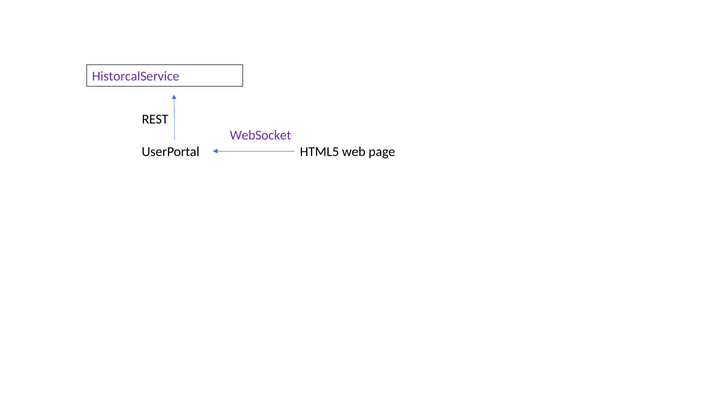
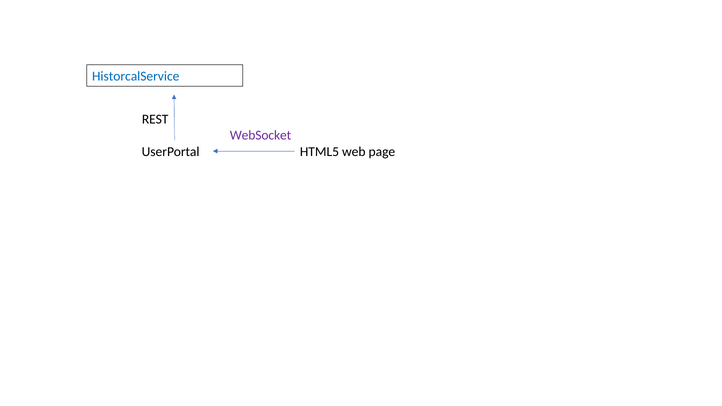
HistorcalService colour: purple -> blue (136, 76)
